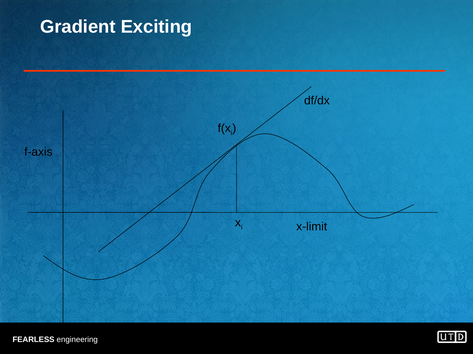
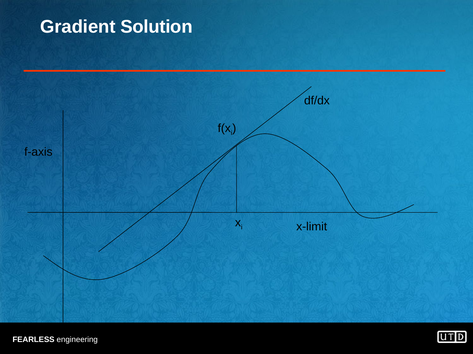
Exciting: Exciting -> Solution (157, 27)
